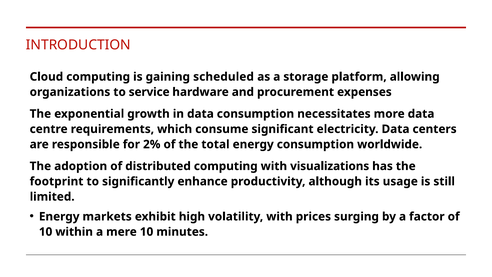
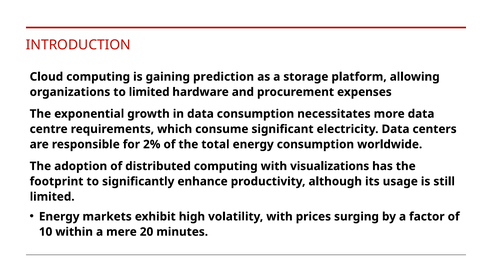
scheduled: scheduled -> prediction (224, 77)
to service: service -> limited (149, 92)
mere 10: 10 -> 20 (147, 232)
